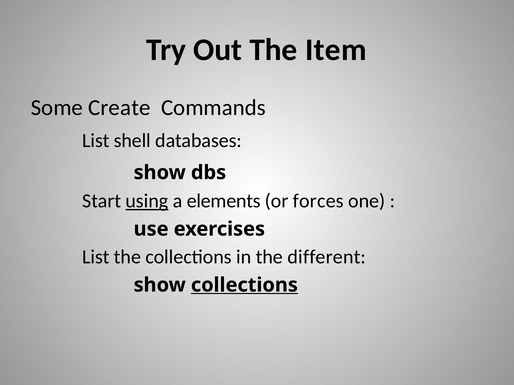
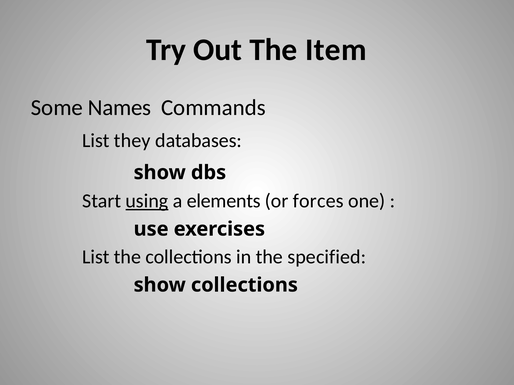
Create: Create -> Names (120, 108)
shell: shell -> they (132, 141)
different: different -> specified (327, 257)
collections underline: present -> none (244, 285)
